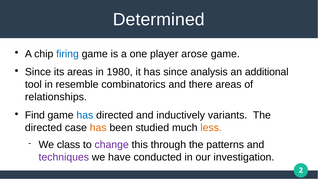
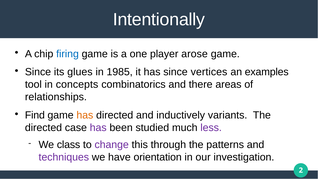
Determined: Determined -> Intentionally (159, 20)
its areas: areas -> glues (80, 72)
1980: 1980 -> 1985 (120, 72)
analysis: analysis -> vertices (209, 72)
additional: additional -> examples (267, 72)
resemble: resemble -> concepts (77, 84)
has colour: blue -> orange (85, 115)
has colour: orange -> purple (98, 128)
less colour: orange -> purple (211, 128)
conducted: conducted -> orientation (158, 157)
